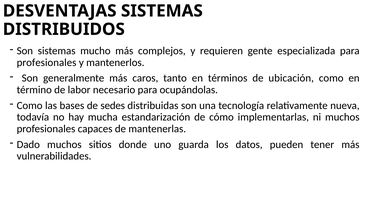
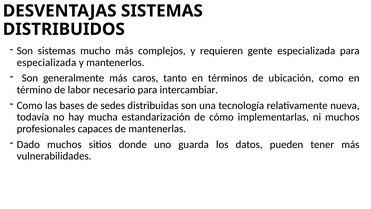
profesionales: profesionales -> especializada (47, 62)
ocupándolas: ocupándolas -> intercambiar (189, 90)
